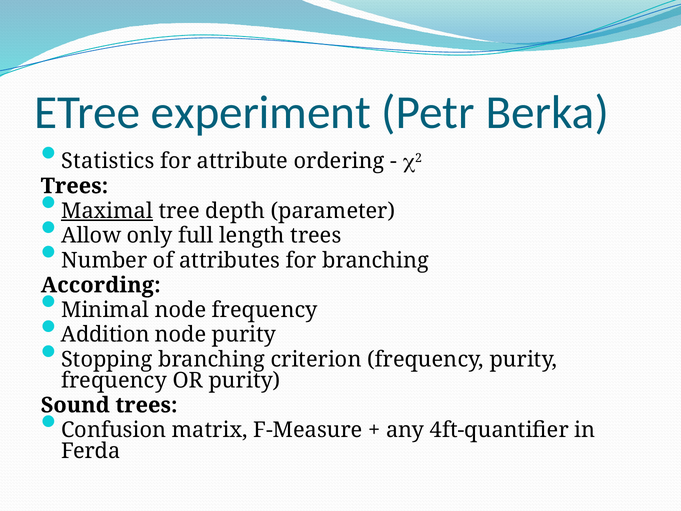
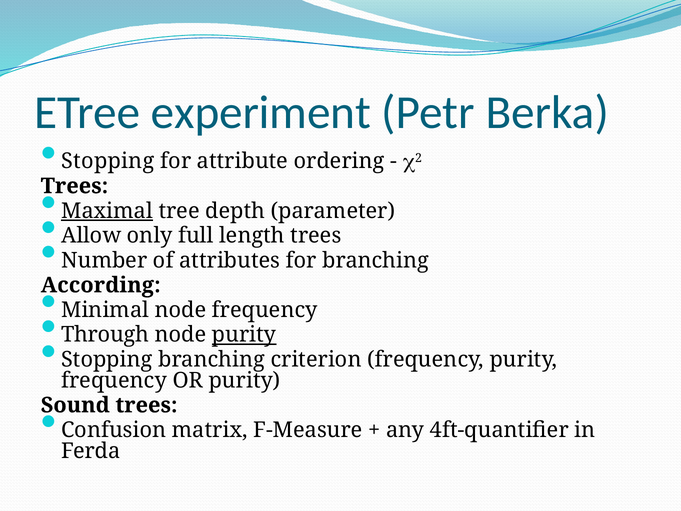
Statistics: Statistics -> Stopping (108, 161)
Addition: Addition -> Through (105, 335)
purity underline: none -> present (244, 335)
